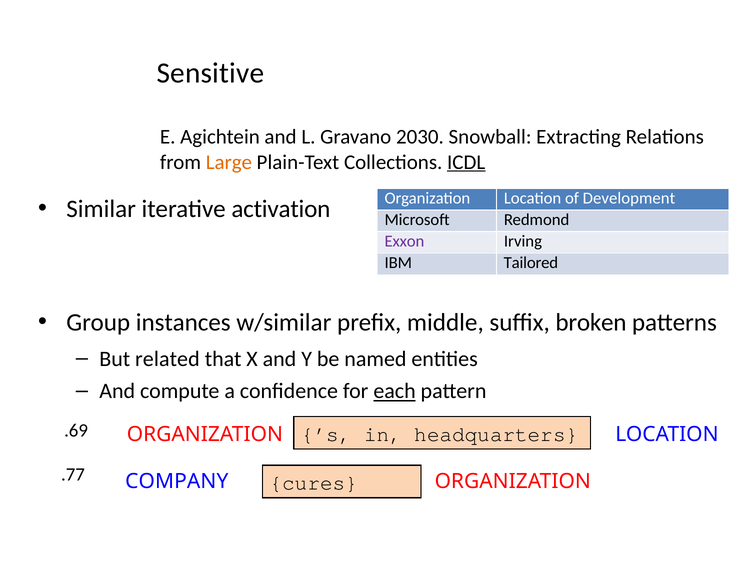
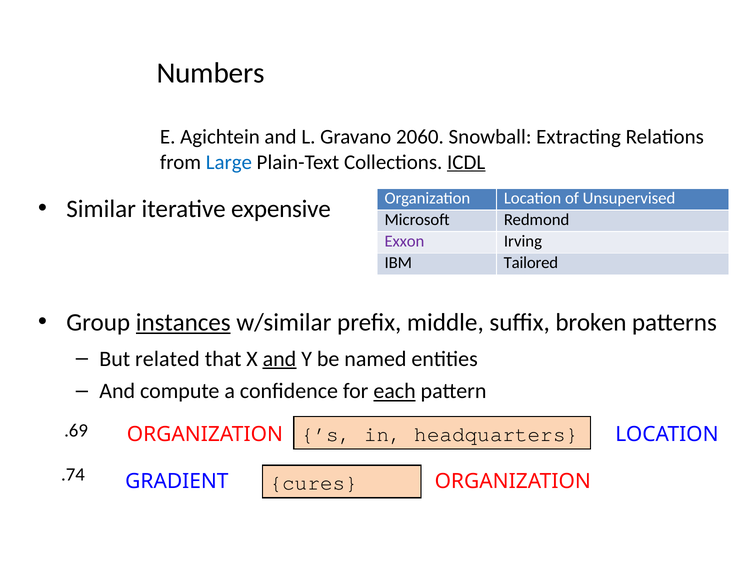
Sensitive: Sensitive -> Numbers (211, 73)
2030: 2030 -> 2060 (420, 137)
Large colour: orange -> blue (229, 162)
Development: Development -> Unsupervised (629, 198)
activation: activation -> expensive (281, 209)
instances underline: none -> present (183, 323)
and underline: none -> present (279, 359)
.77: .77 -> .74 (73, 475)
COMPANY: COMPANY -> GRADIENT (177, 482)
